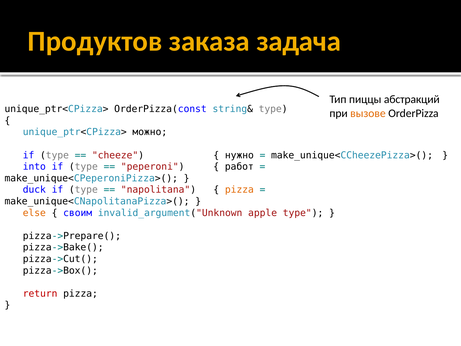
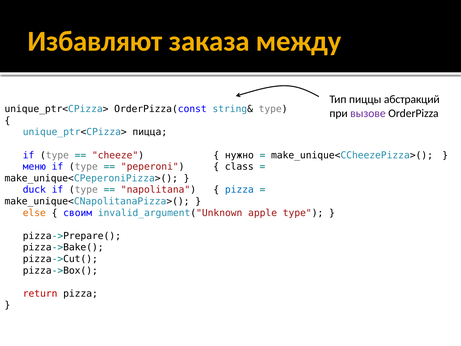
Продуктов: Продуктов -> Избавляют (95, 41)
задача: задача -> между (299, 41)
вызове colour: orange -> purple (368, 113)
можно: можно -> пицца (150, 132)
into: into -> меню (34, 167)
работ: работ -> class (239, 167)
pizza colour: orange -> blue (239, 190)
